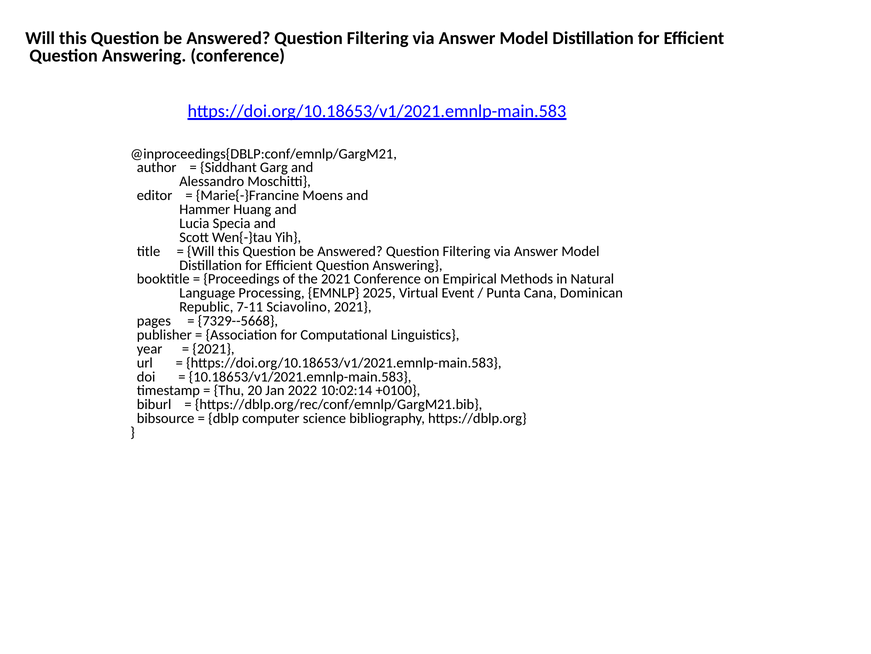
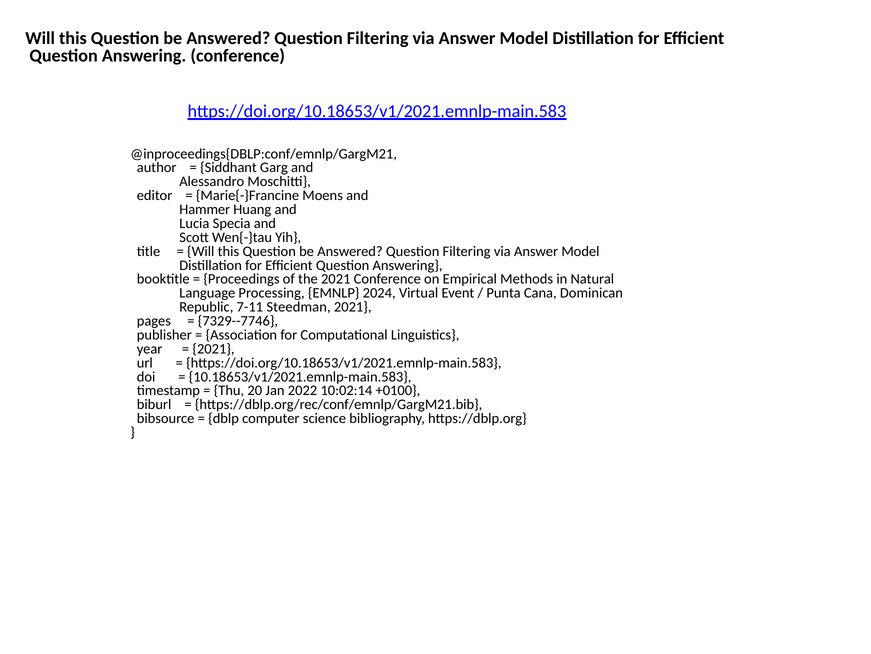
2025: 2025 -> 2024 (379, 293)
Sciavolino: Sciavolino -> Steedman (299, 307)
7329--5668: 7329--5668 -> 7329--7746 (238, 321)
